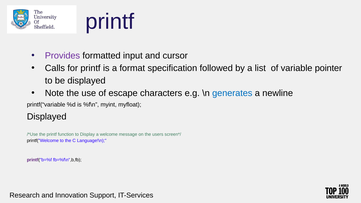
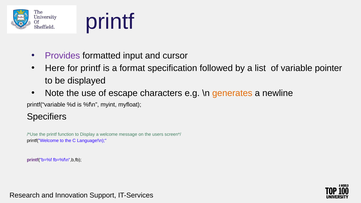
Calls: Calls -> Here (55, 68)
generates colour: blue -> orange (232, 93)
Displayed: Displayed -> Specifiers (47, 117)
